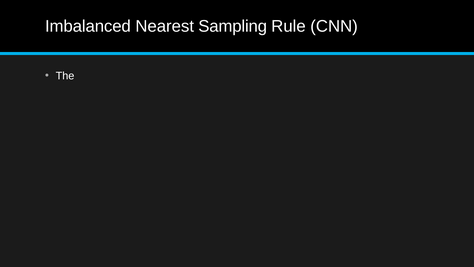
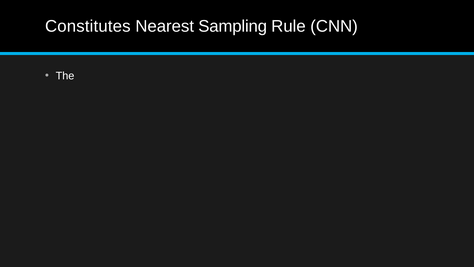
Imbalanced: Imbalanced -> Constitutes (88, 26)
